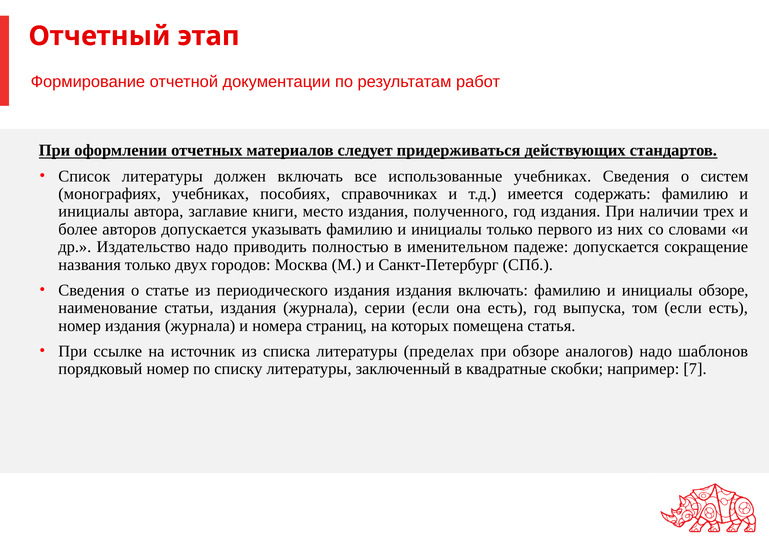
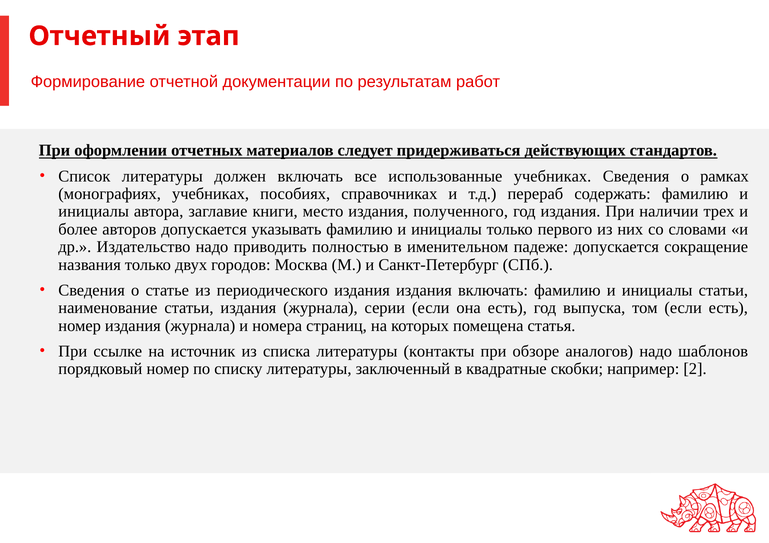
систем: систем -> рамках (725, 176)
имеется: имеется -> перераб (535, 194)
инициалы обзоре: обзоре -> статьи (723, 291)
пределах: пределах -> контакты (439, 352)
7: 7 -> 2 (695, 370)
